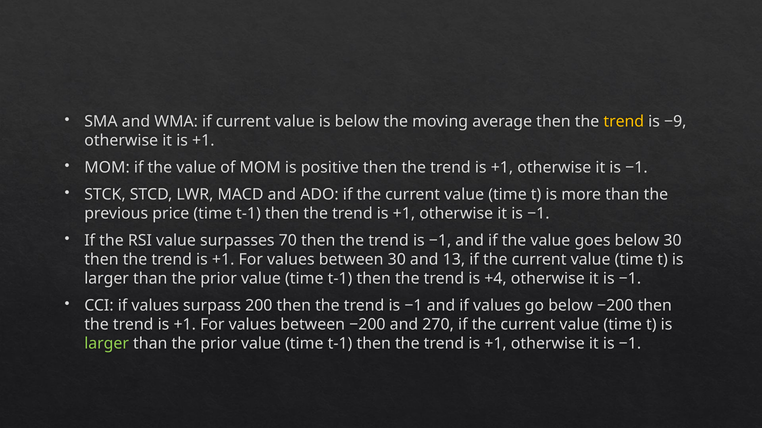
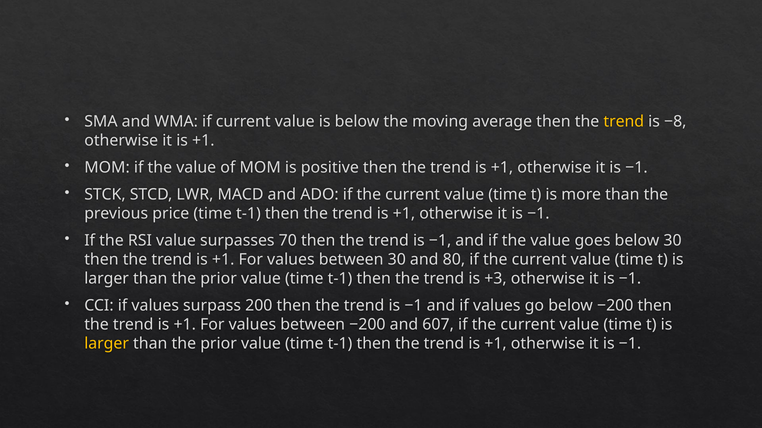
−9: −9 -> −8 (675, 122)
13: 13 -> 80 (454, 260)
+4: +4 -> +3 (495, 279)
270: 270 -> 607 (438, 325)
larger colour: light green -> yellow (107, 344)
